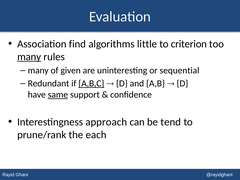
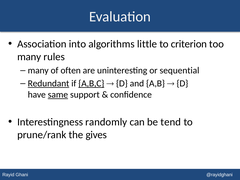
find: find -> into (78, 44)
many underline: present -> none (29, 57)
given: given -> often (71, 70)
Redundant underline: none -> present (49, 84)
approach: approach -> randomly (106, 122)
each: each -> gives (96, 135)
